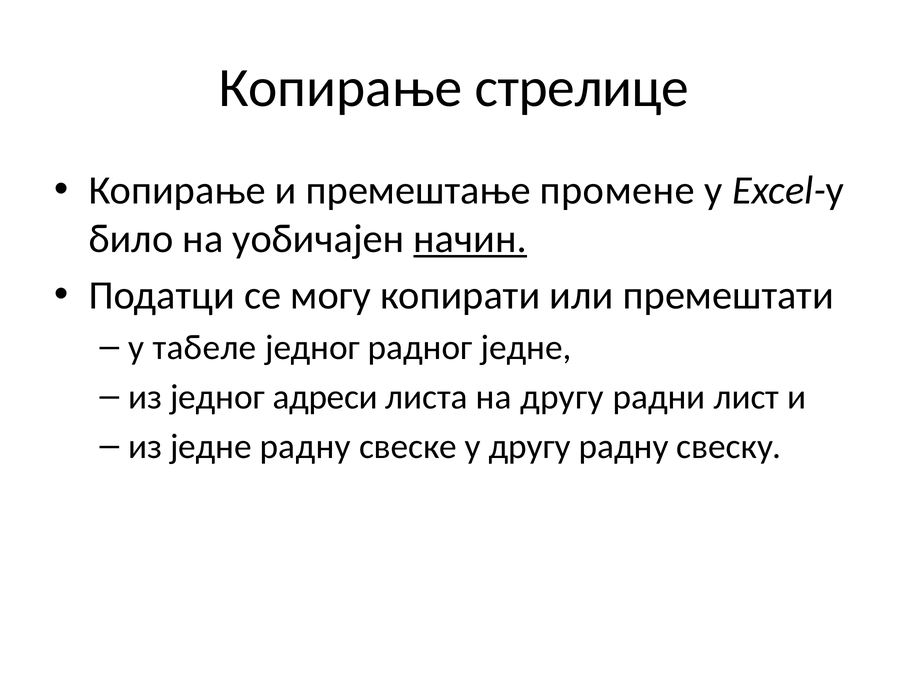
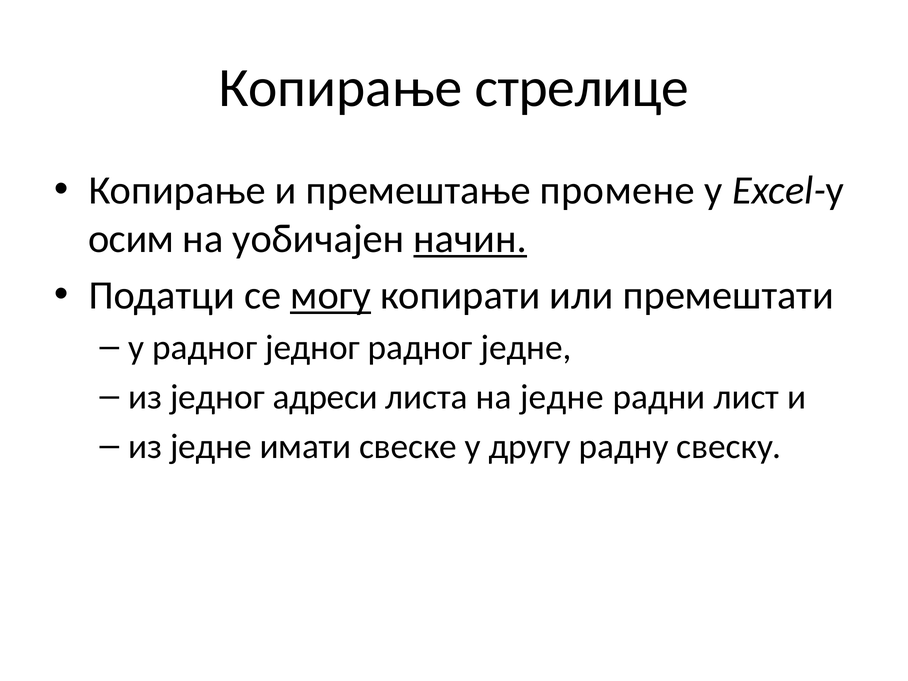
било: било -> осим (131, 239)
могу underline: none -> present (331, 295)
у табеле: табеле -> радног (205, 348)
на другу: другу -> једне (562, 397)
једне радну: радну -> имати (305, 447)
